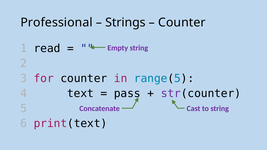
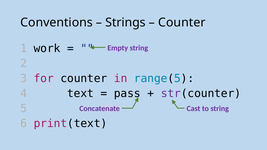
Professional: Professional -> Conventions (57, 22)
read: read -> work (47, 48)
